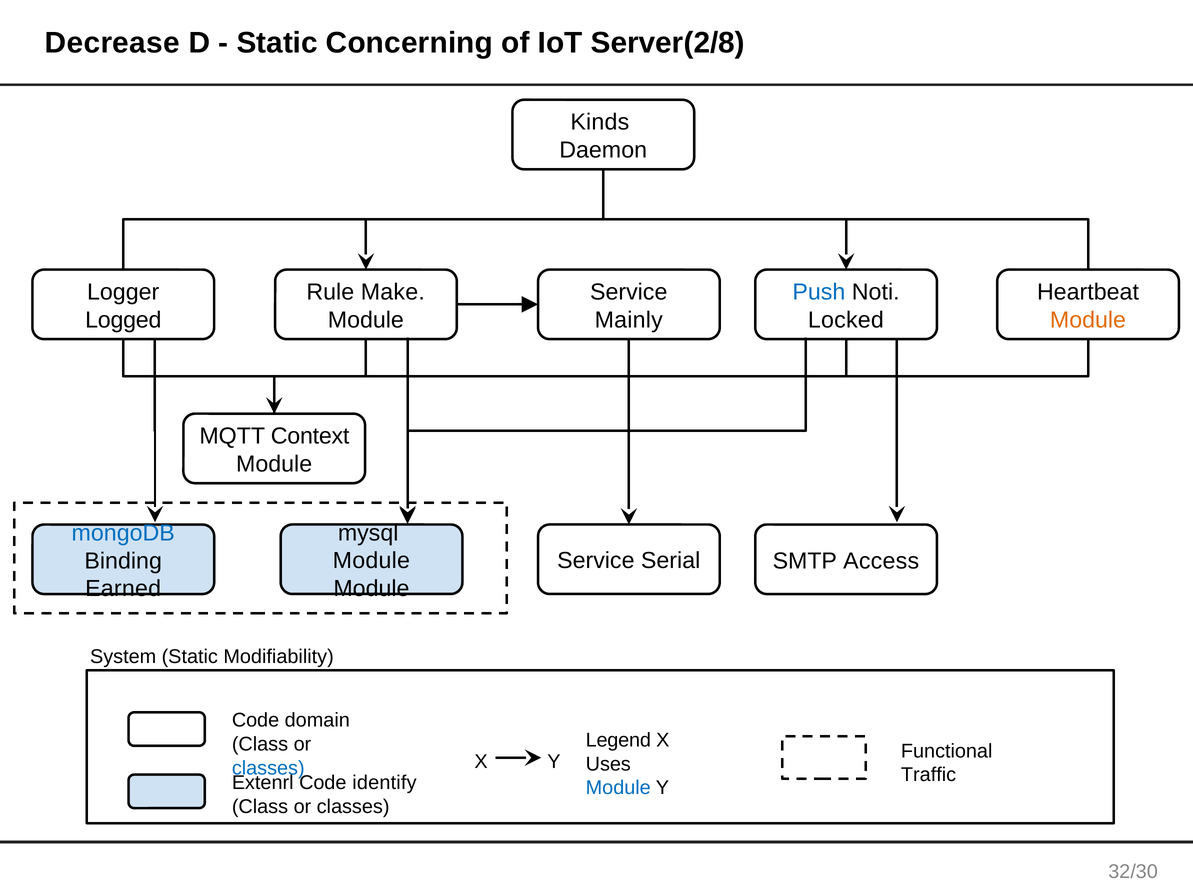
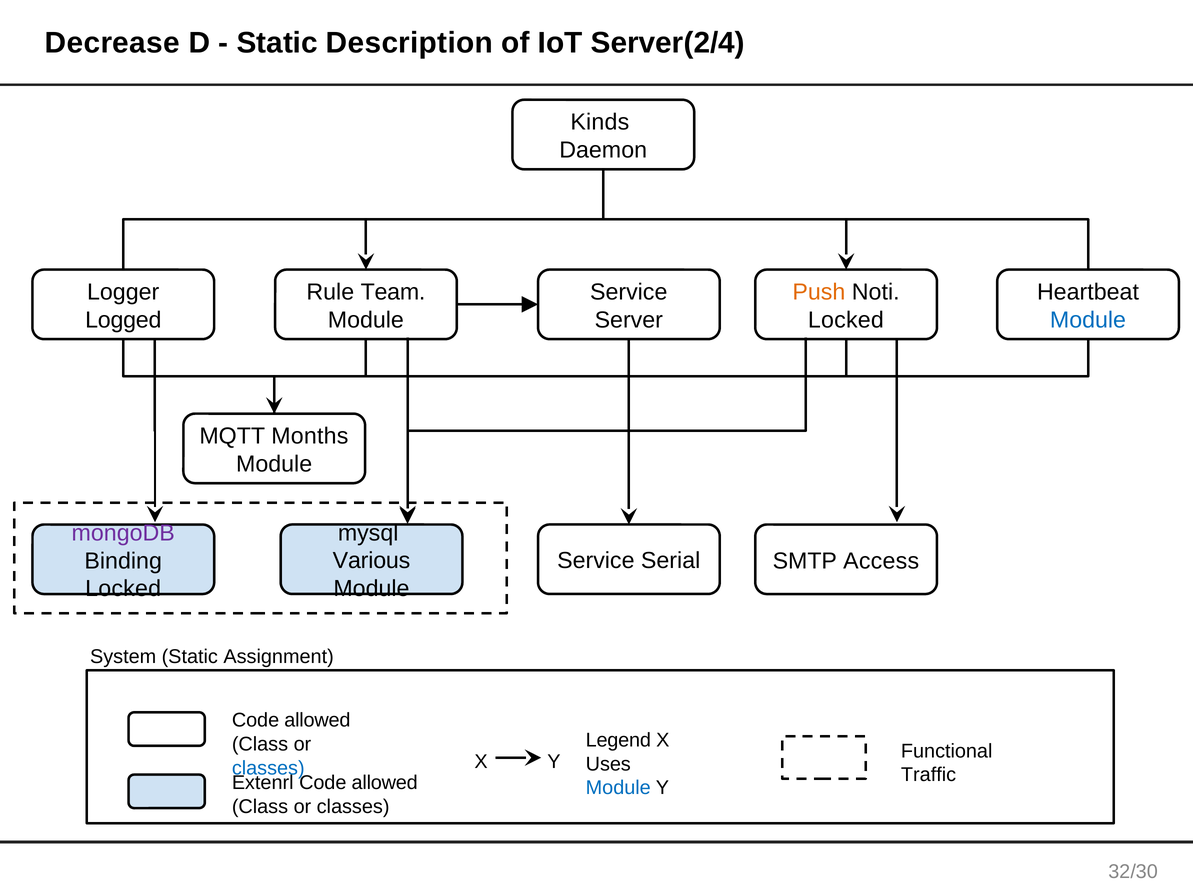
Concerning: Concerning -> Description (409, 43)
Server(2/8: Server(2/8 -> Server(2/4 (668, 43)
Make: Make -> Team (393, 292)
Push colour: blue -> orange (819, 292)
Mainly: Mainly -> Server (629, 320)
Module colour: orange -> blue (1088, 320)
Context: Context -> Months (310, 436)
mongoDB colour: blue -> purple (123, 533)
Module: Module -> Various (372, 561)
Earned: Earned -> Locked (123, 589)
Modifiability: Modifiability -> Assignment (279, 657)
domain: domain -> allowed (317, 720)
Extenrl Code identify: identify -> allowed (385, 782)
